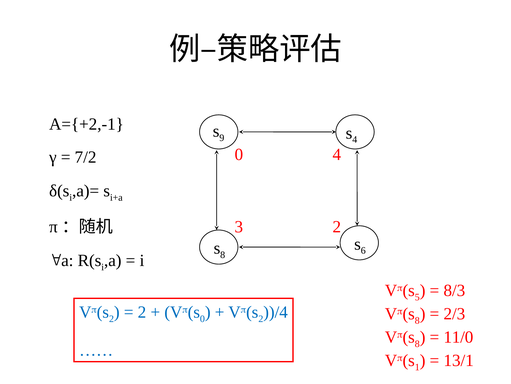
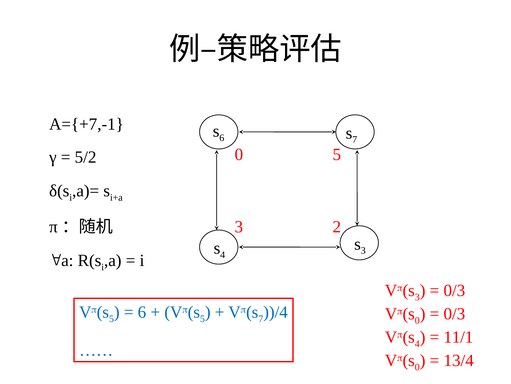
A={+2,-1: A={+2,-1 -> A={+7,-1 (86, 124)
9: 9 -> 6 (222, 138)
4: 4 -> 7 (355, 139)
0 4: 4 -> 5 (337, 154)
7/2: 7/2 -> 5/2 (86, 157)
6: 6 -> 3 (363, 250)
8: 8 -> 4 (223, 254)
5: 5 -> 3 (417, 297)
8/3: 8/3 -> 0/3 (454, 290)
2: 2 -> 5 (111, 318)
2: 2 -> 6 (142, 312)
0: 0 -> 5 (202, 318)
2: 2 -> 7 (261, 318)
8: 8 -> 0 (417, 320)
2/3: 2/3 -> 0/3 (454, 313)
8: 8 -> 4 (417, 343)
11/0: 11/0 -> 11/1 (458, 337)
1: 1 -> 0 (417, 366)
13/1: 13/1 -> 13/4 (459, 360)
